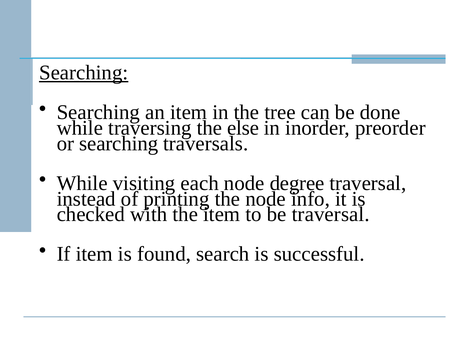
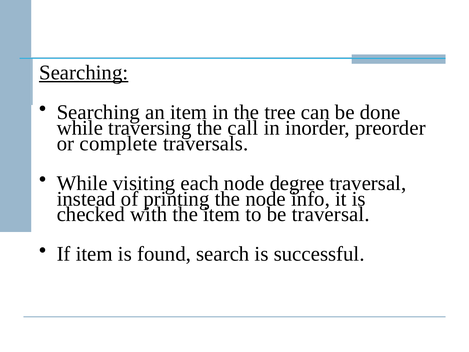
else: else -> call (243, 128)
or searching: searching -> complete (119, 143)
